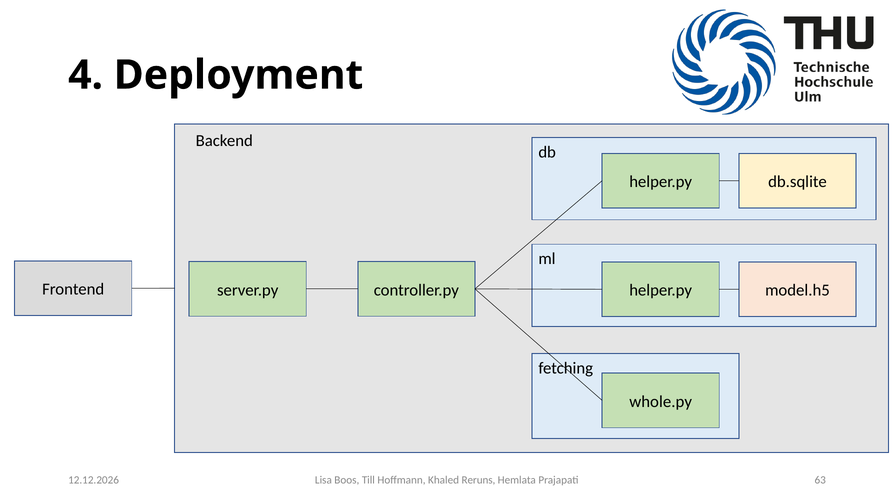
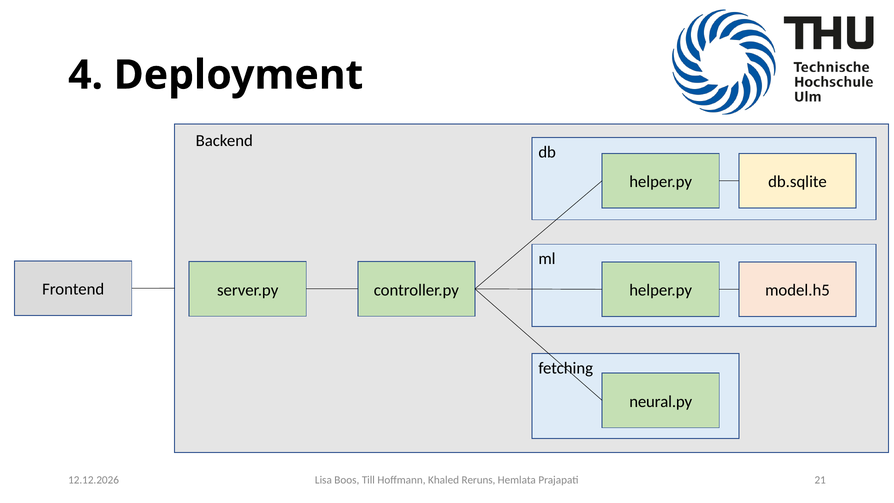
whole.py: whole.py -> neural.py (661, 401)
63: 63 -> 21 (820, 480)
